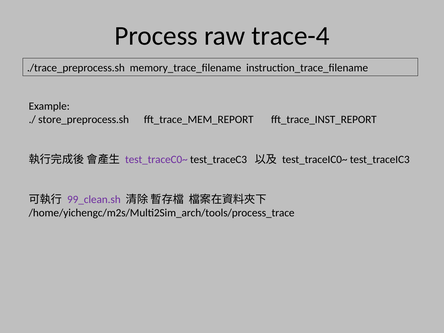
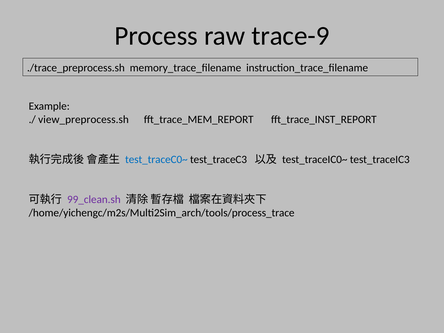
trace-4: trace-4 -> trace-9 (290, 36)
store_preprocess.sh: store_preprocess.sh -> view_preprocess.sh (84, 120)
test_traceC0~ colour: purple -> blue (156, 159)
